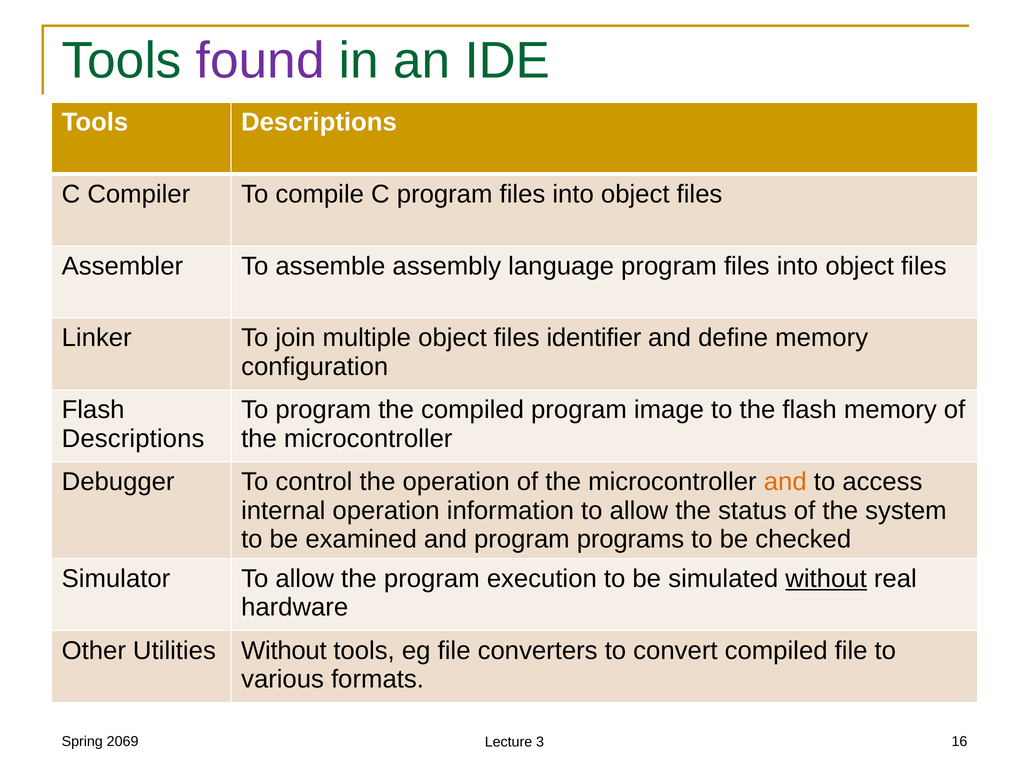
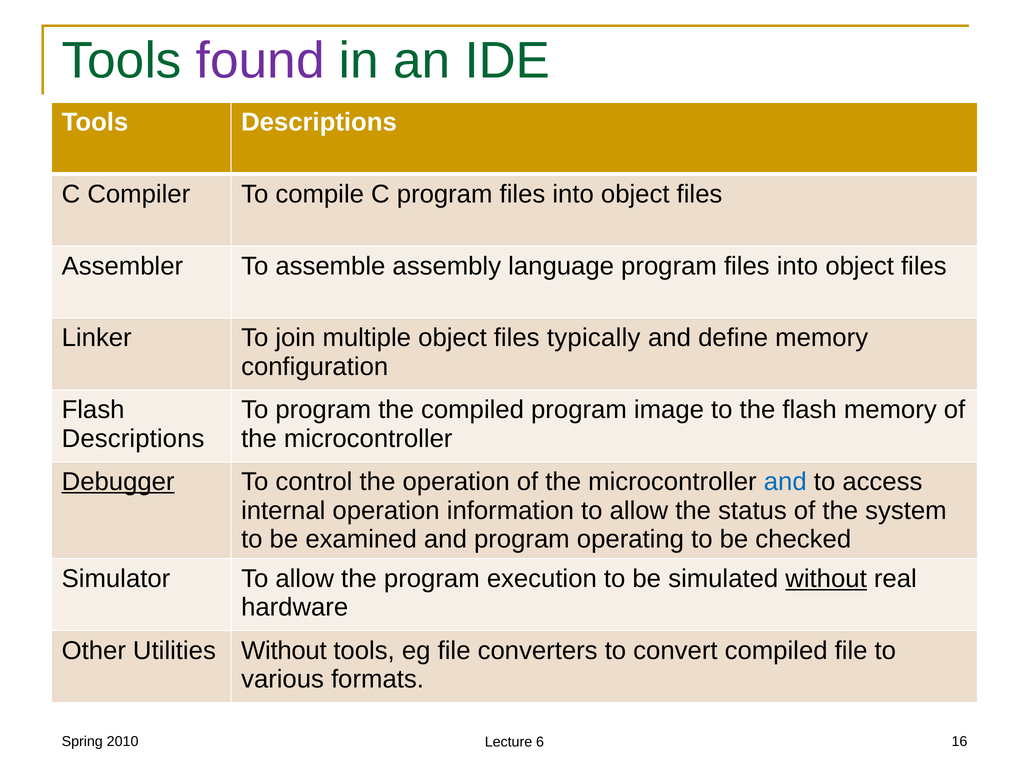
identifier: identifier -> typically (594, 338)
Debugger underline: none -> present (118, 482)
and colour: orange -> blue (785, 482)
programs: programs -> operating (630, 539)
2069: 2069 -> 2010 (123, 741)
3: 3 -> 6 (540, 742)
